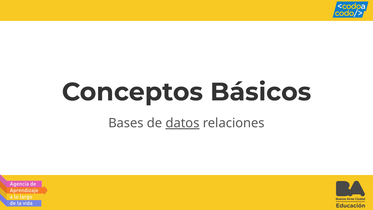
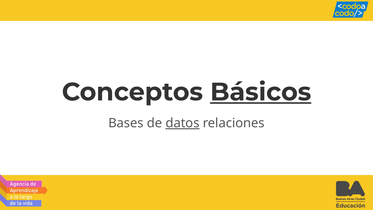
Básicos underline: none -> present (261, 92)
